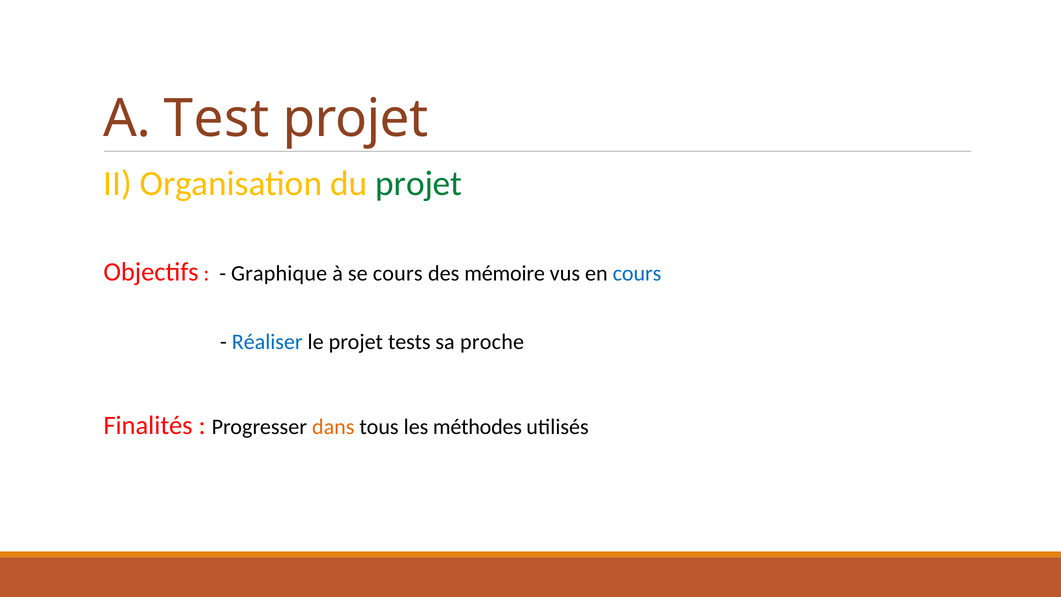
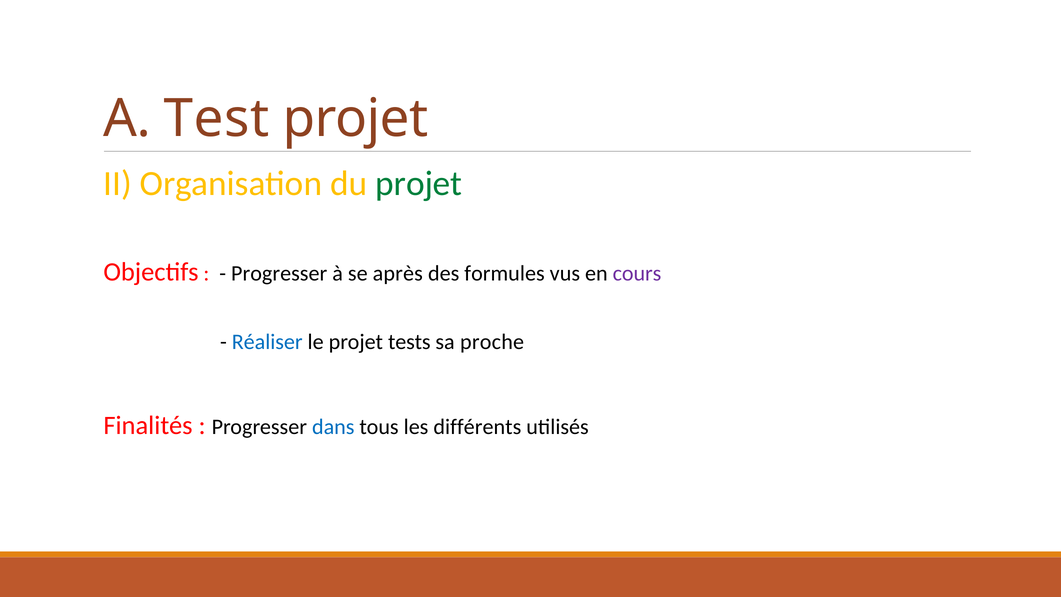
Graphique: Graphique -> Progresser (279, 273)
se cours: cours -> après (398, 273)
mémoire: mémoire -> formules (505, 273)
cours colour: blue -> purple (637, 273)
dans colour: orange -> blue (333, 427)
méthodes: méthodes -> différents (477, 427)
